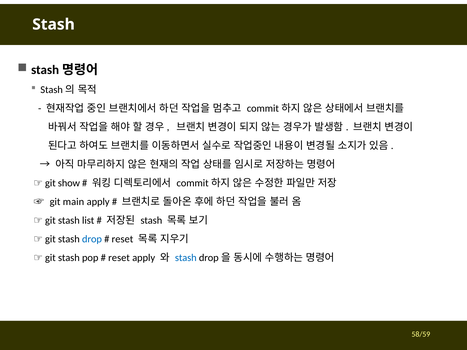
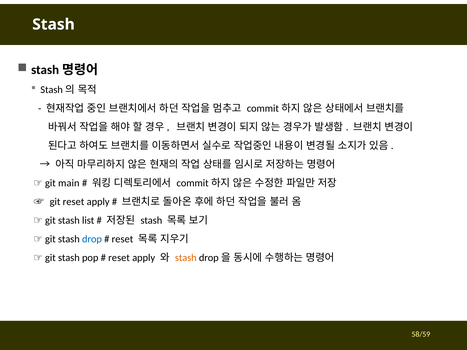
show: show -> main (69, 183)
git main: main -> reset (74, 202)
stash colour: blue -> orange (186, 258)
